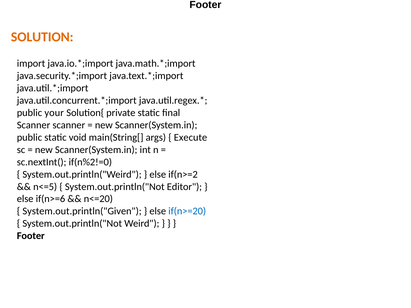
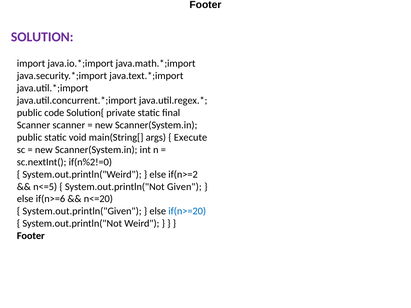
SOLUTION colour: orange -> purple (42, 37)
your: your -> code (54, 113)
Editor: Editor -> Given (184, 187)
